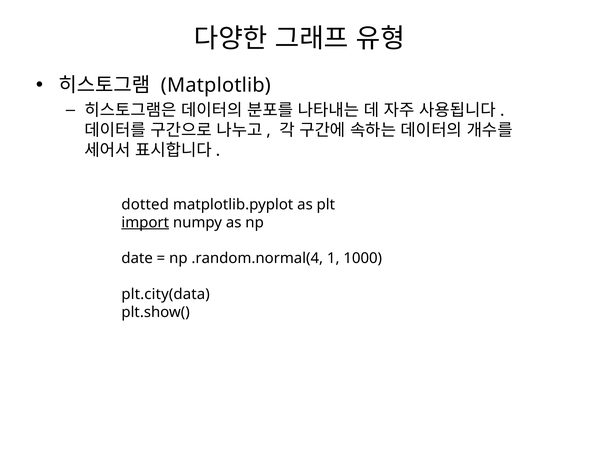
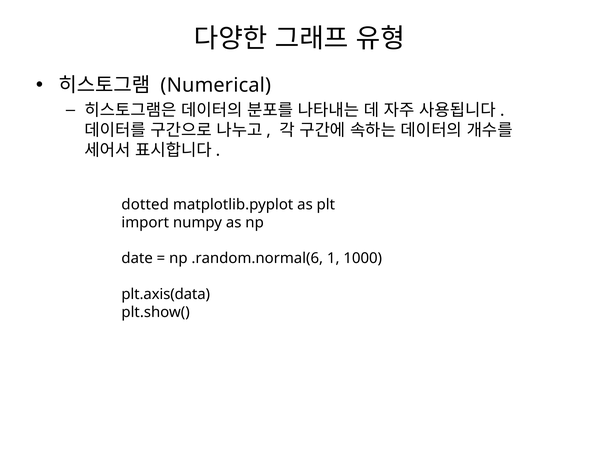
Matplotlib: Matplotlib -> Numerical (216, 85)
import underline: present -> none (145, 223)
.random.normal(4: .random.normal(4 -> .random.normal(6 (257, 258)
plt.city(data: plt.city(data -> plt.axis(data (166, 294)
